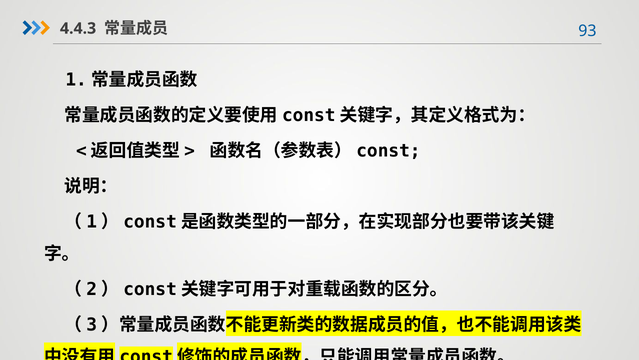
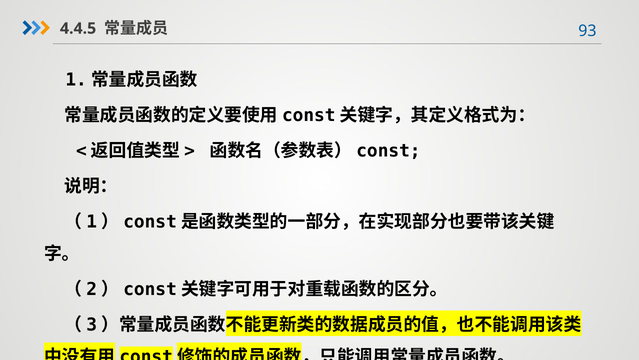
4.4.3: 4.4.3 -> 4.4.5 (78, 28)
